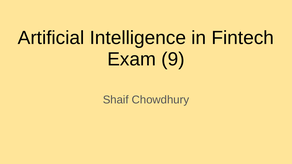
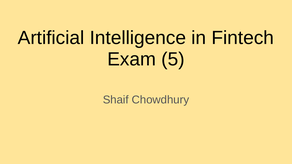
9: 9 -> 5 (173, 59)
